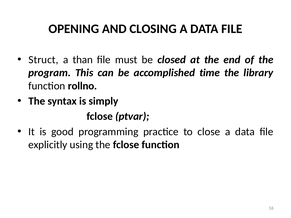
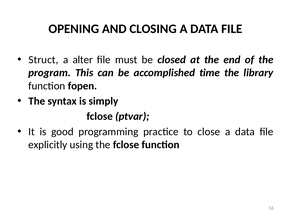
than: than -> alter (83, 60)
rollno: rollno -> fopen (82, 86)
